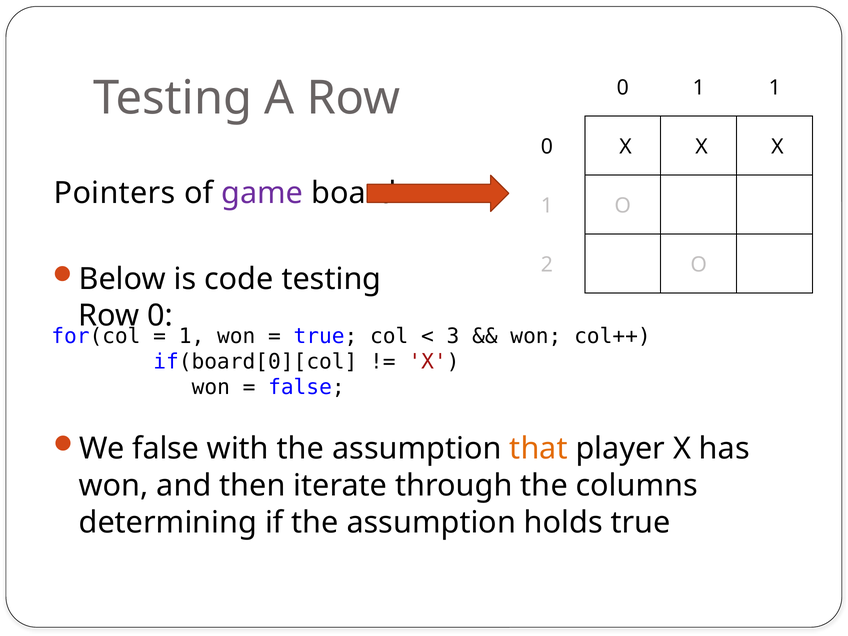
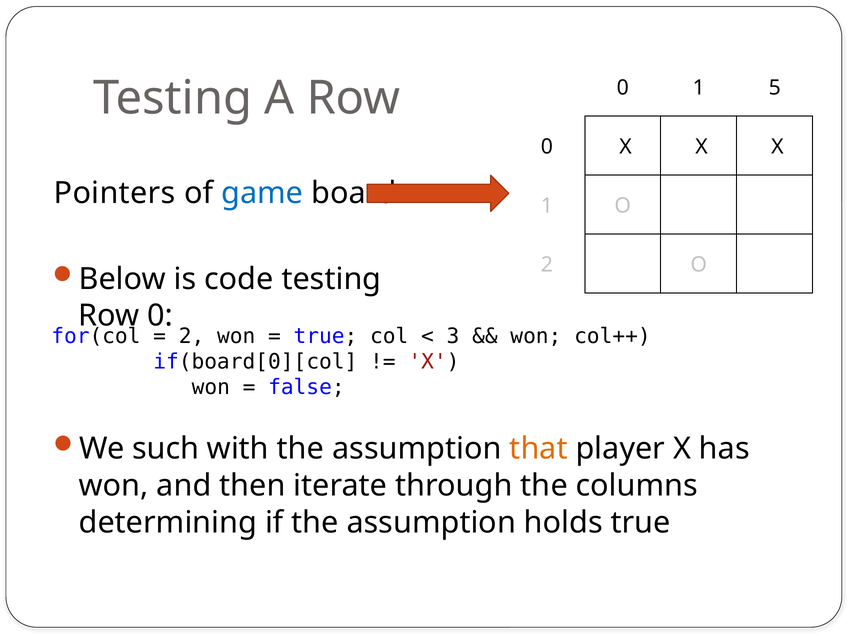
1 1: 1 -> 5 (775, 88)
game colour: purple -> blue (262, 193)
1: 1 -> 2 (192, 336)
We false: false -> such (166, 449)
